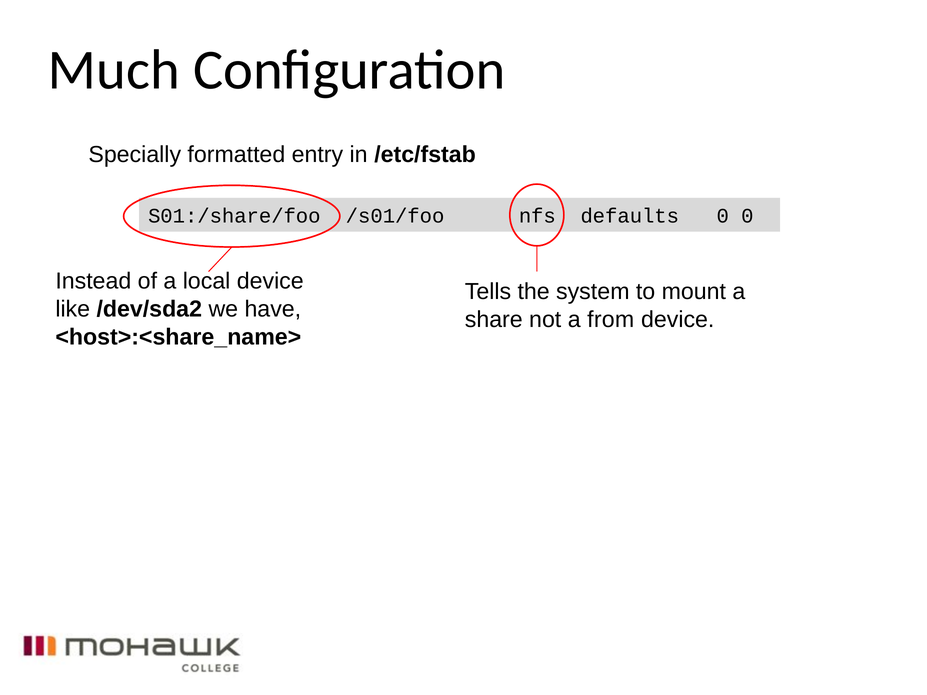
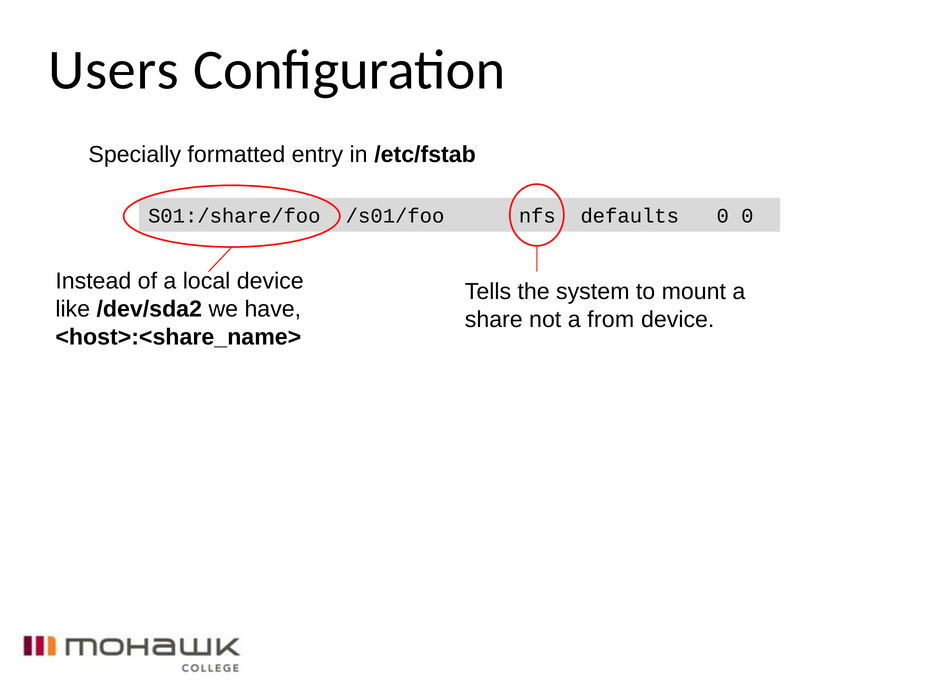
Much: Much -> Users (114, 70)
